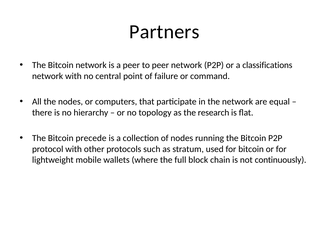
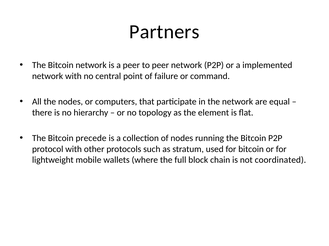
classifications: classifications -> implemented (267, 65)
research: research -> element (214, 113)
continuously: continuously -> coordinated (280, 160)
